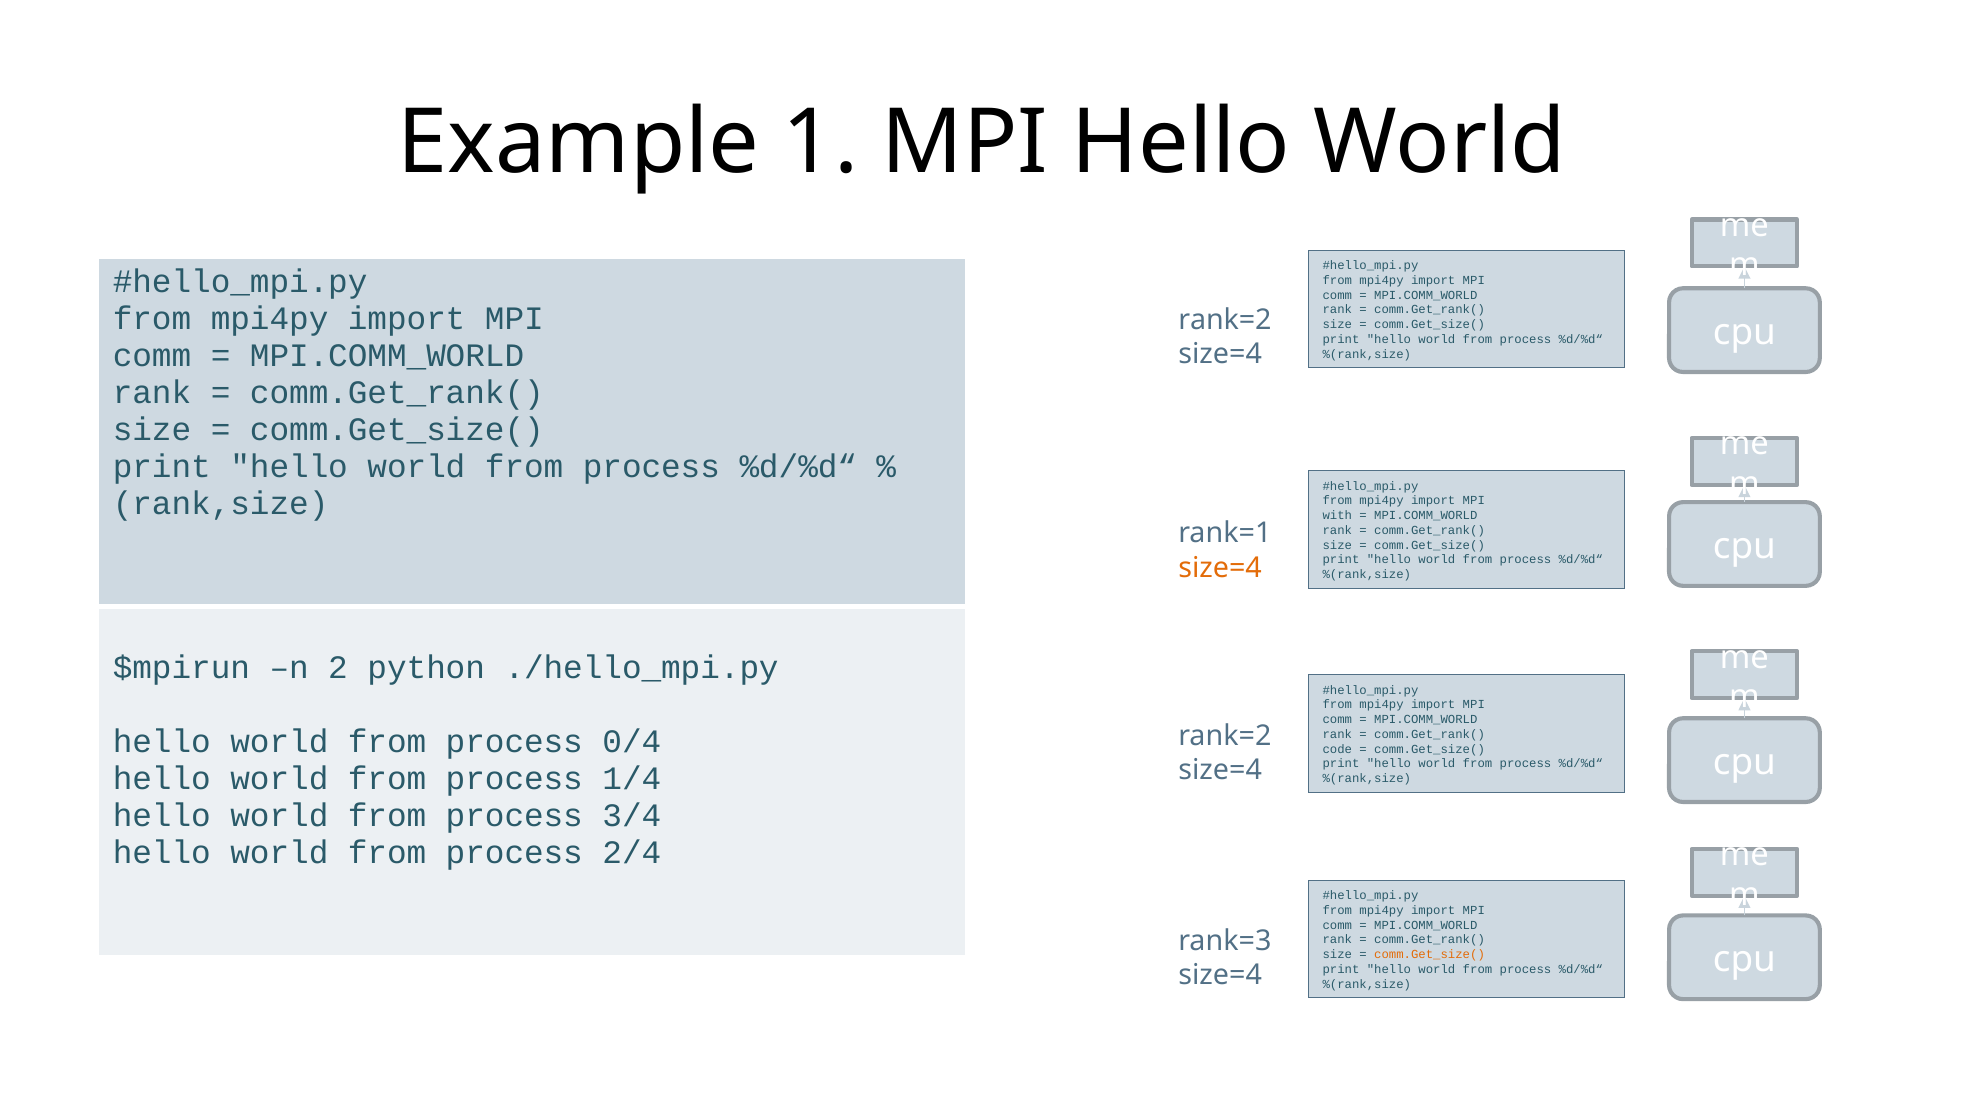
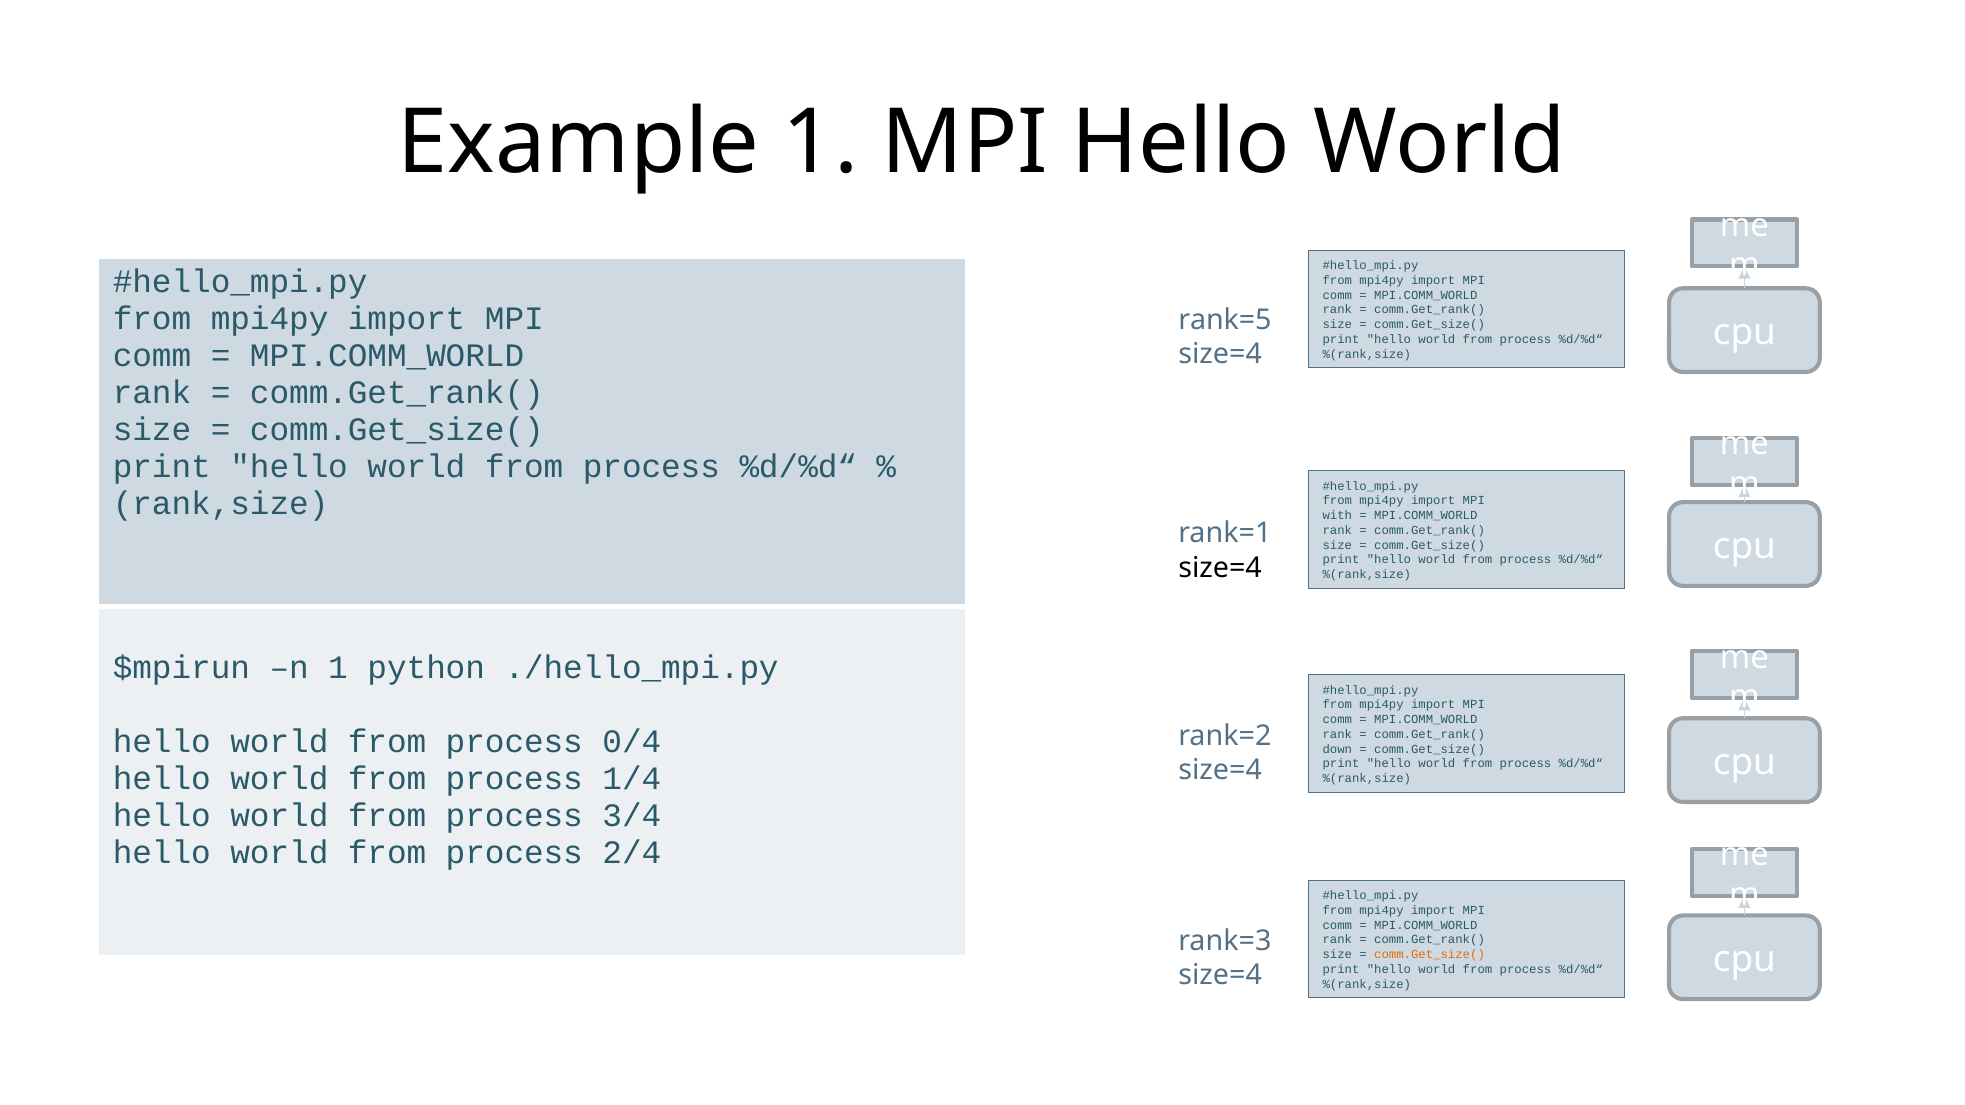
rank=2: rank=2 -> rank=5 (1225, 320)
size=4 colour: orange -> black (1220, 568)
n 2: 2 -> 1 (338, 668)
code: code -> down (1337, 749)
